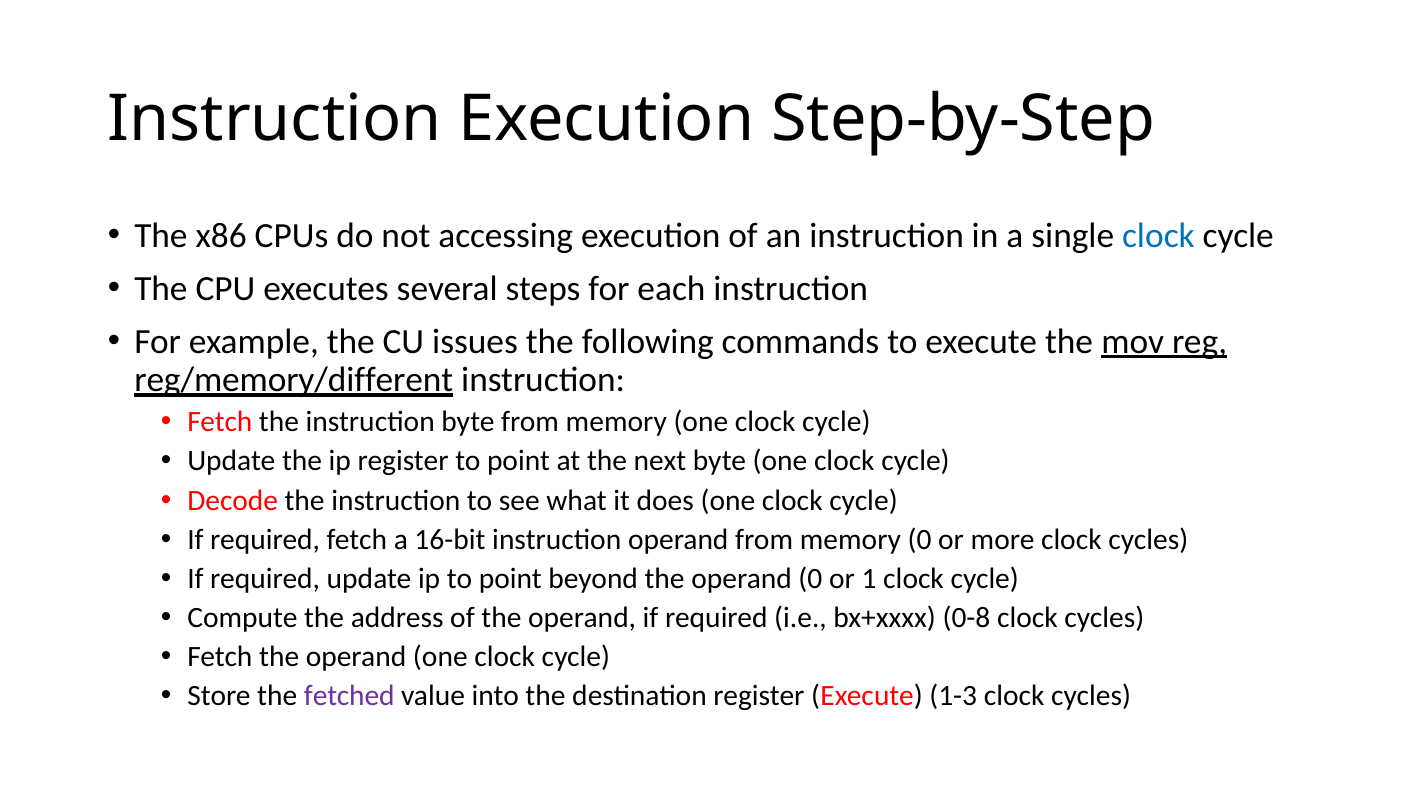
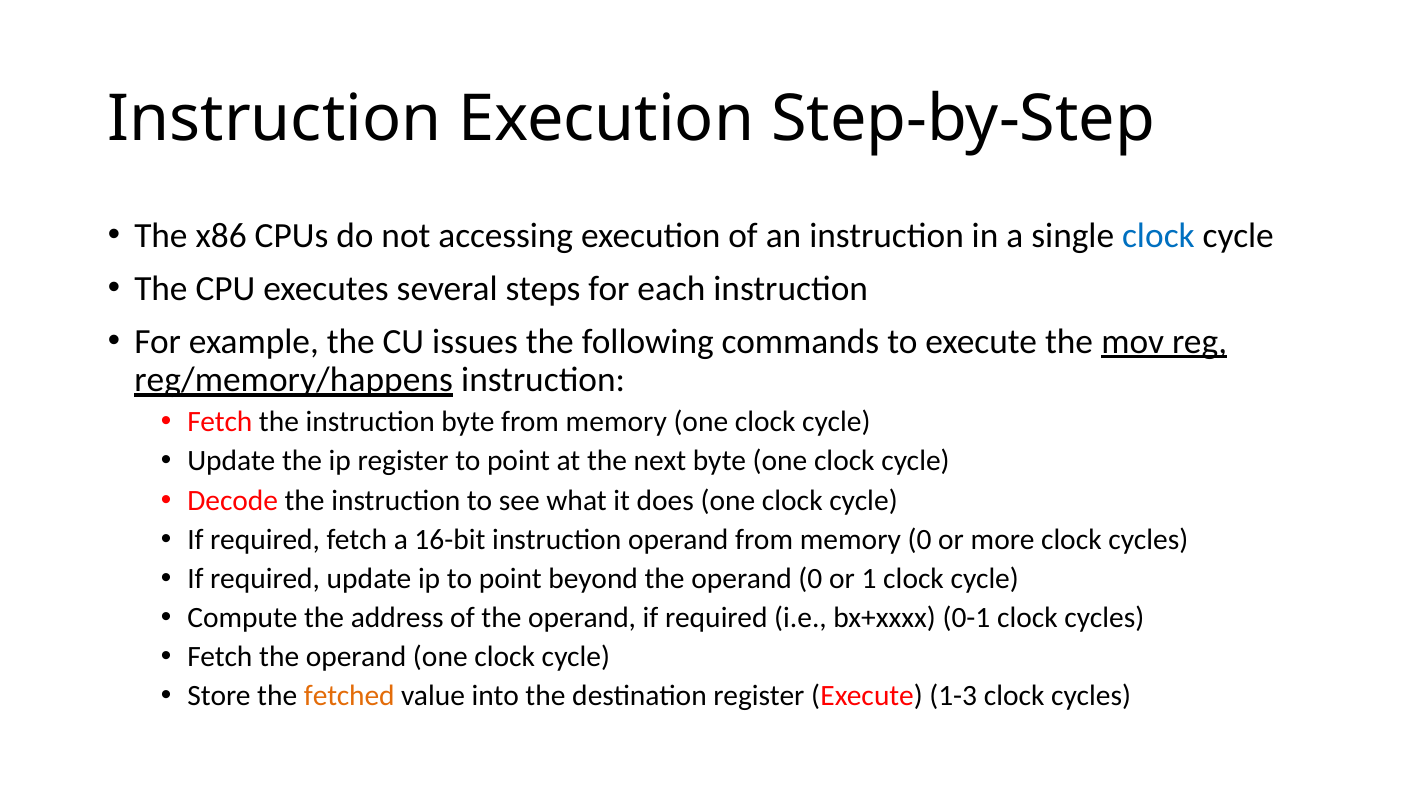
reg/memory/different: reg/memory/different -> reg/memory/happens (294, 380)
0-8: 0-8 -> 0-1 (966, 618)
fetched colour: purple -> orange (349, 696)
